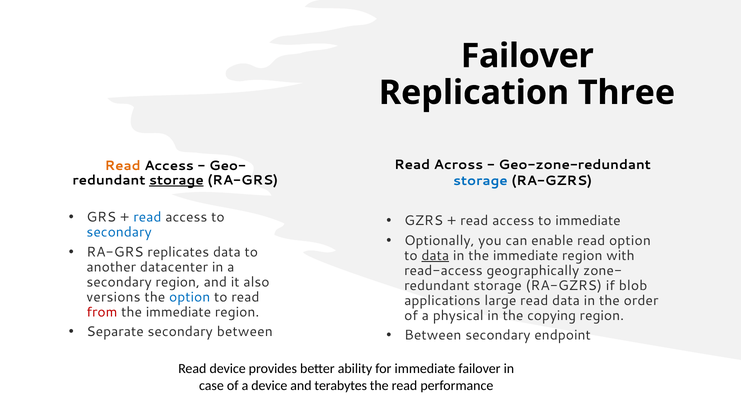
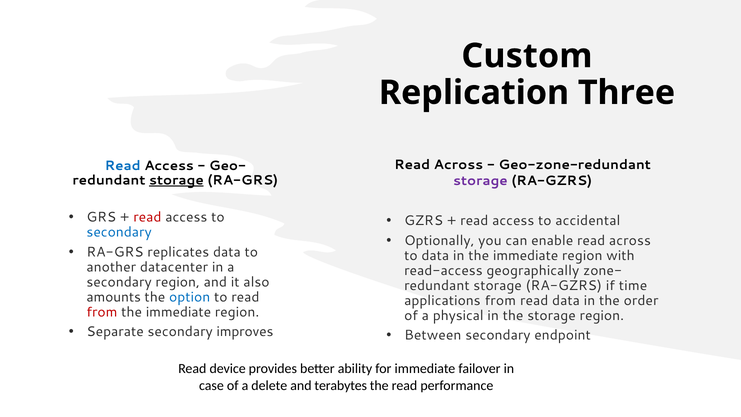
Failover: Failover -> Custom (527, 56)
Read colour: orange -> blue (123, 166)
storage colour: blue -> purple (480, 181)
read colour: blue -> red (147, 217)
to immediate: immediate -> accidental (588, 221)
enable read option: option -> across (630, 240)
data underline: present -> none (435, 255)
blob: blob -> time (633, 285)
versions: versions -> amounts (114, 297)
applications large: large -> from (500, 300)
the copying: copying -> storage (552, 315)
secondary between: between -> improves (245, 332)
a device: device -> delete (269, 385)
